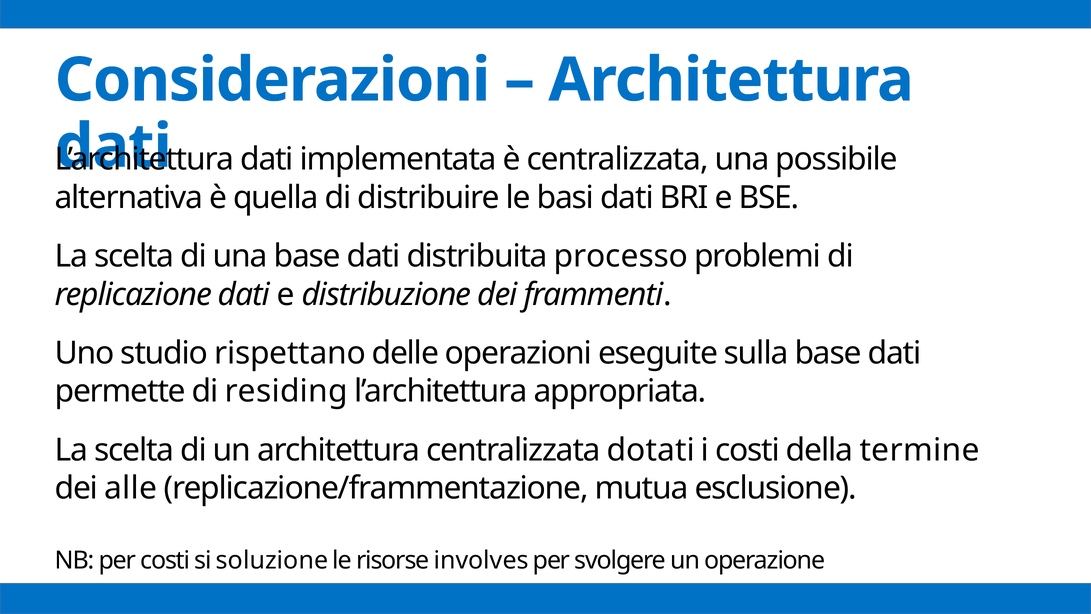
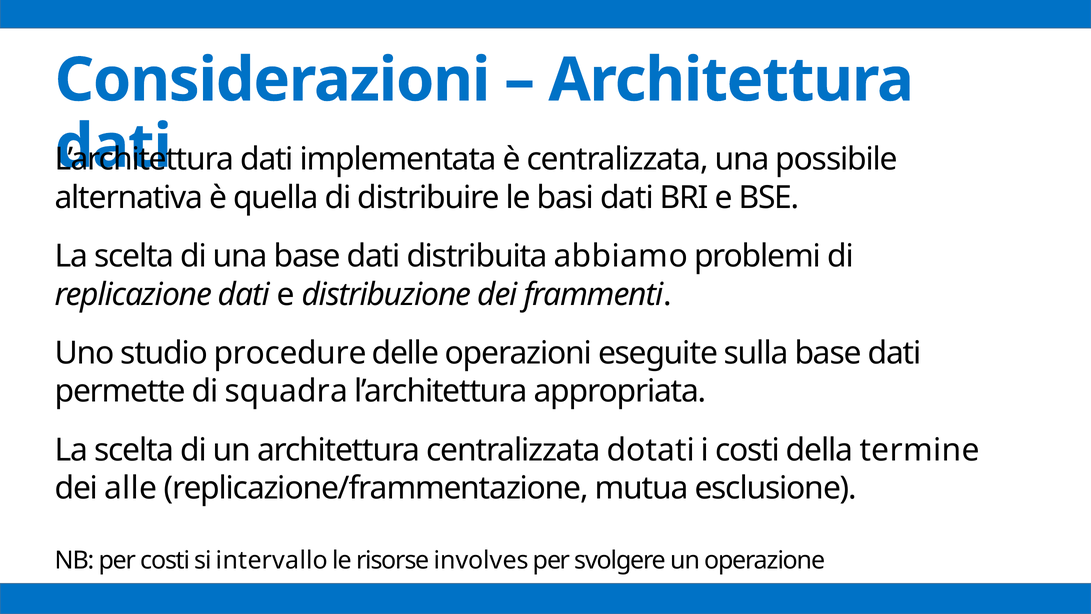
processo: processo -> abbiamo (621, 256)
rispettano: rispettano -> procedure (290, 353)
residing: residing -> squadra (286, 391)
soluzione: soluzione -> intervallo (272, 560)
